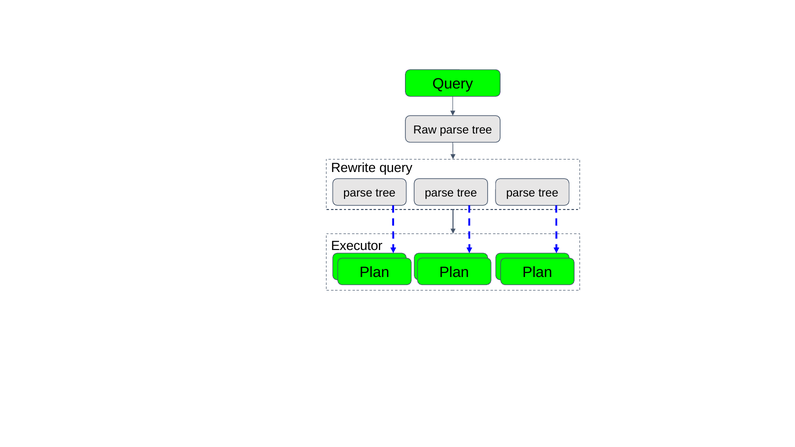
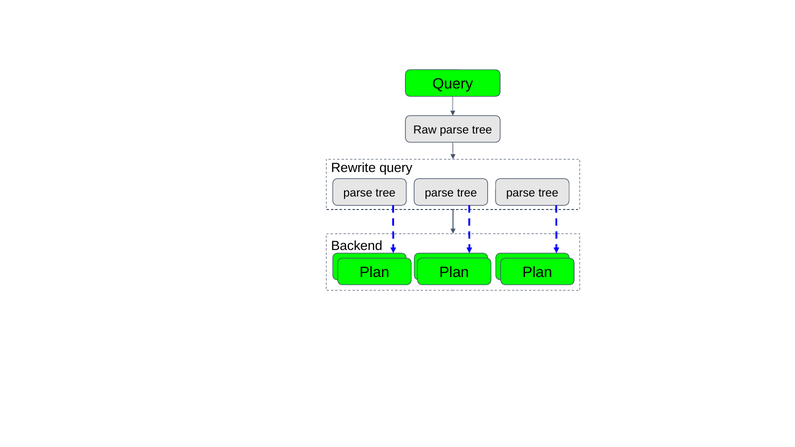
Executor: Executor -> Backend (357, 246)
